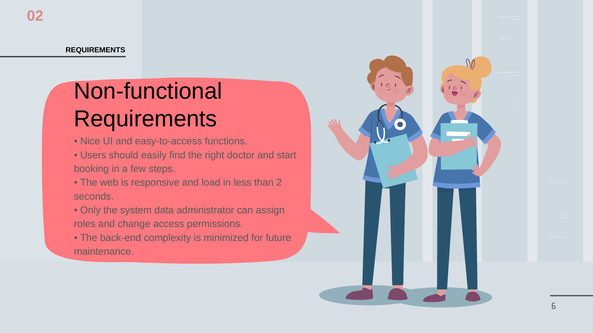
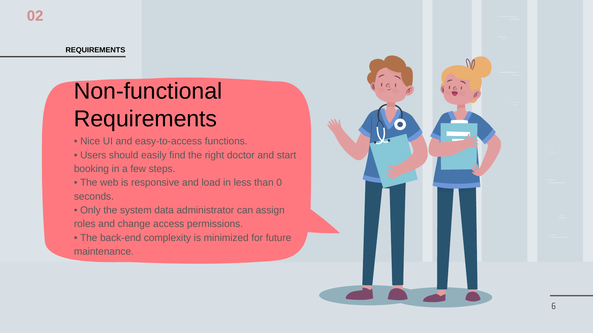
2: 2 -> 0 (279, 183)
